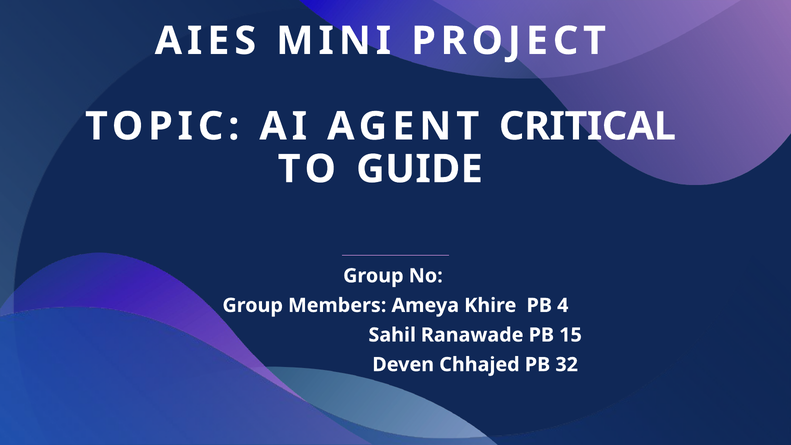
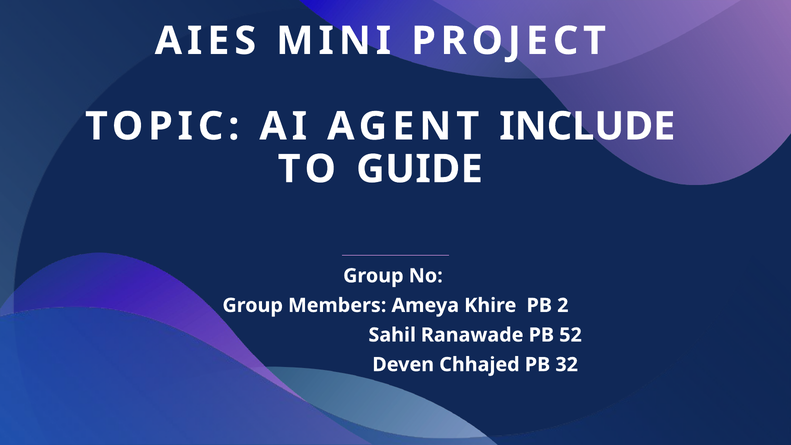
CRITICAL: CRITICAL -> INCLUDE (587, 126)
4: 4 -> 2 (563, 305)
15: 15 -> 52 (571, 335)
